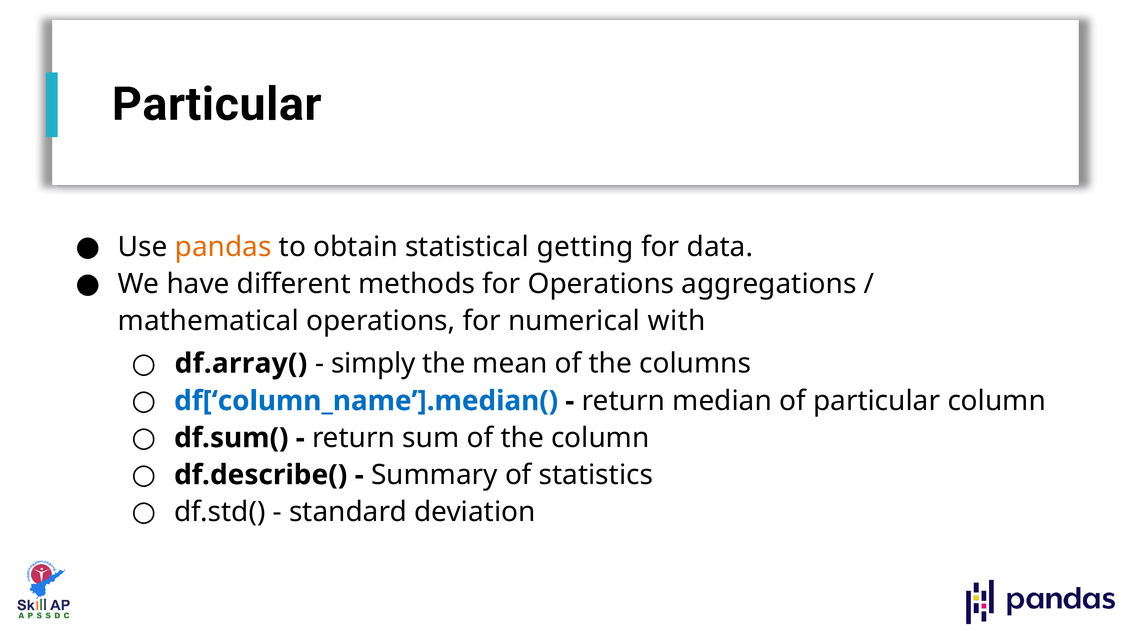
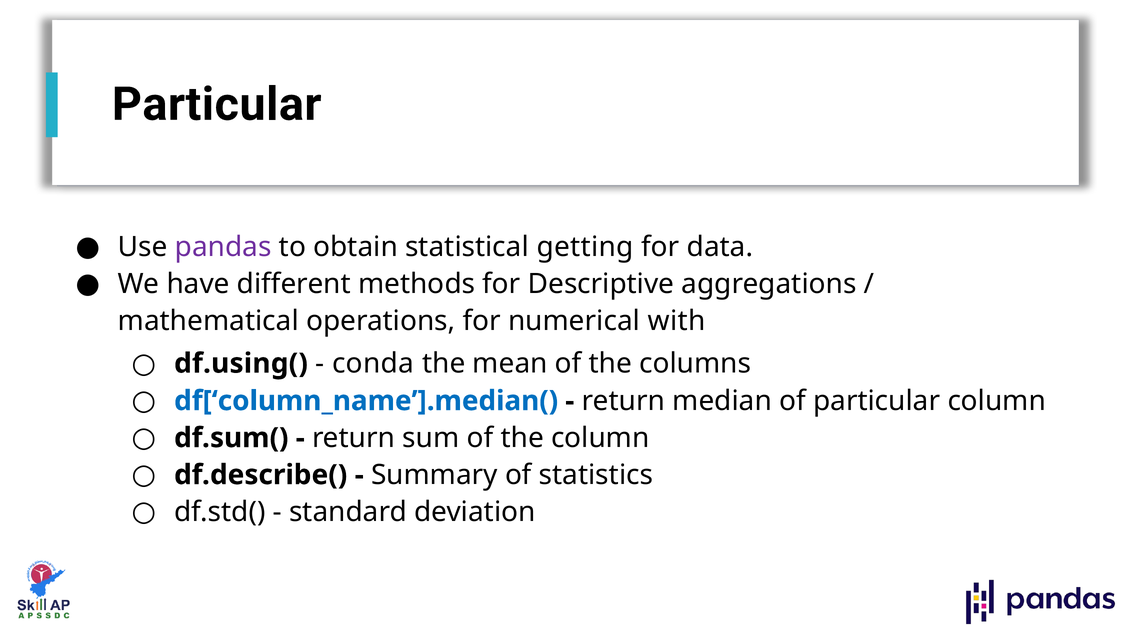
pandas colour: orange -> purple (223, 247)
for Operations: Operations -> Descriptive (601, 284)
df.array(: df.array( -> df.using( (241, 364)
simply: simply -> conda (373, 364)
